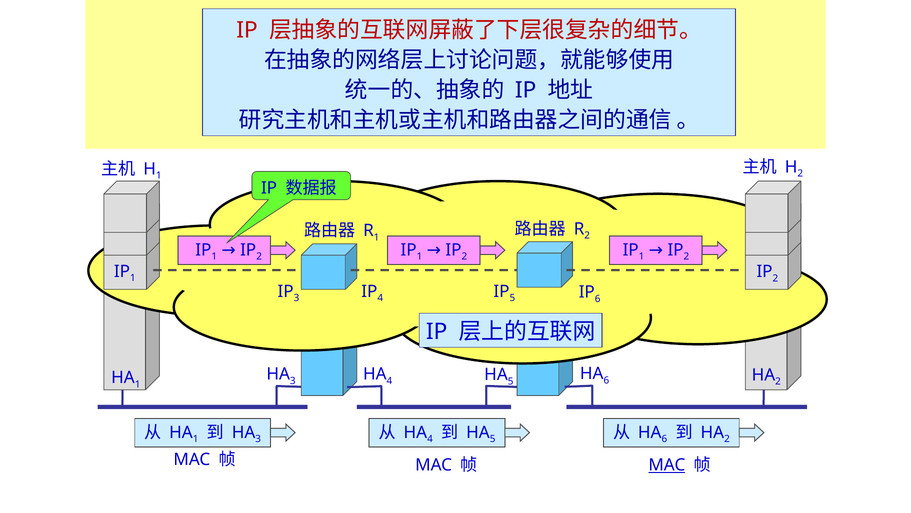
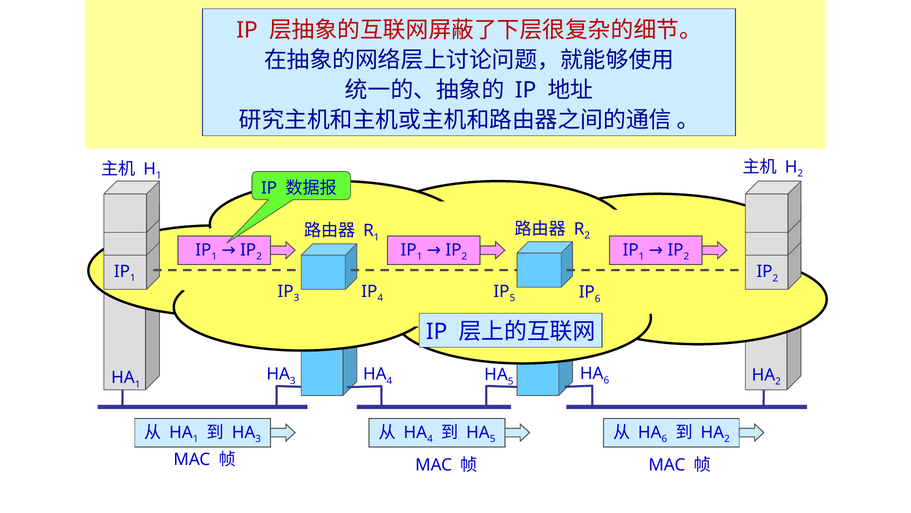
MAC underline: present -> none (667, 464)
